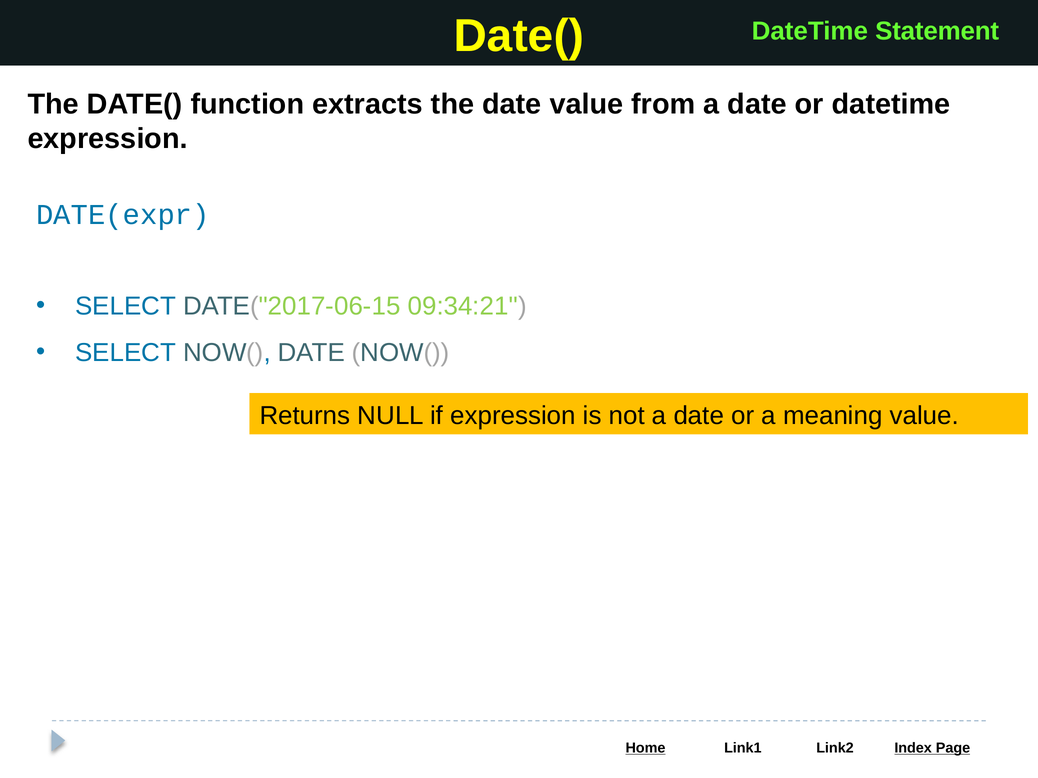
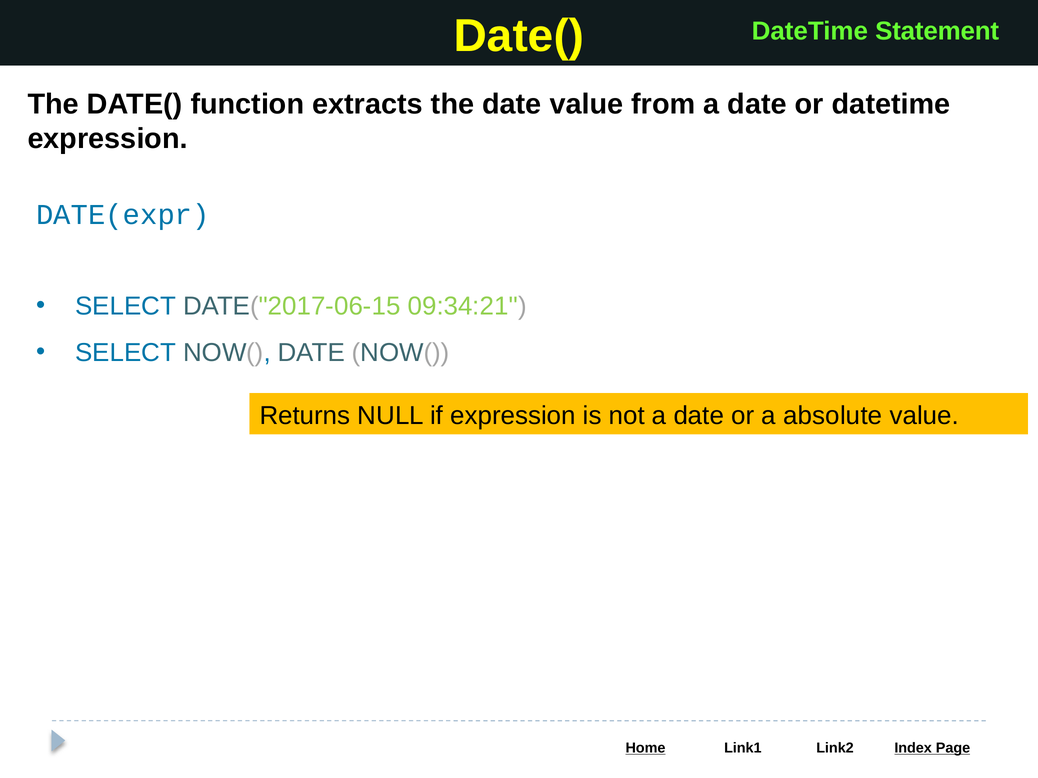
meaning: meaning -> absolute (833, 416)
